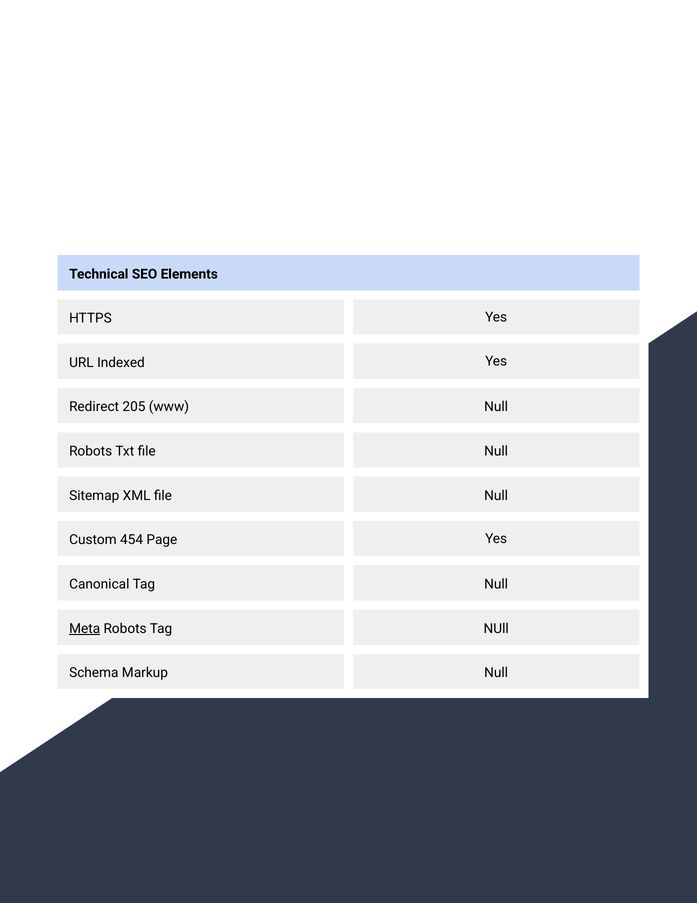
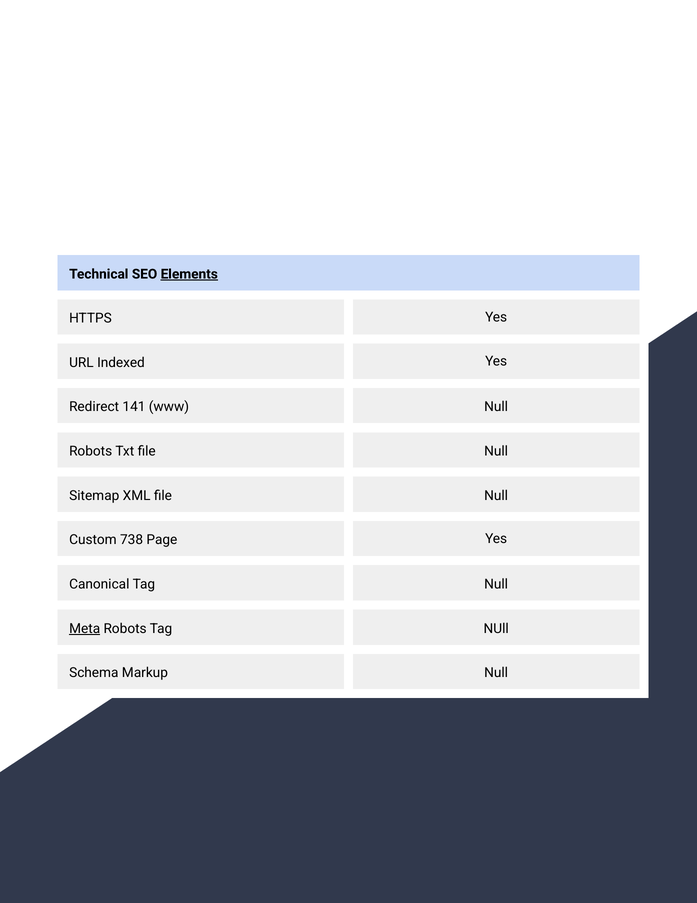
Elements underline: none -> present (189, 274)
205: 205 -> 141 (134, 407)
454: 454 -> 738 (132, 539)
